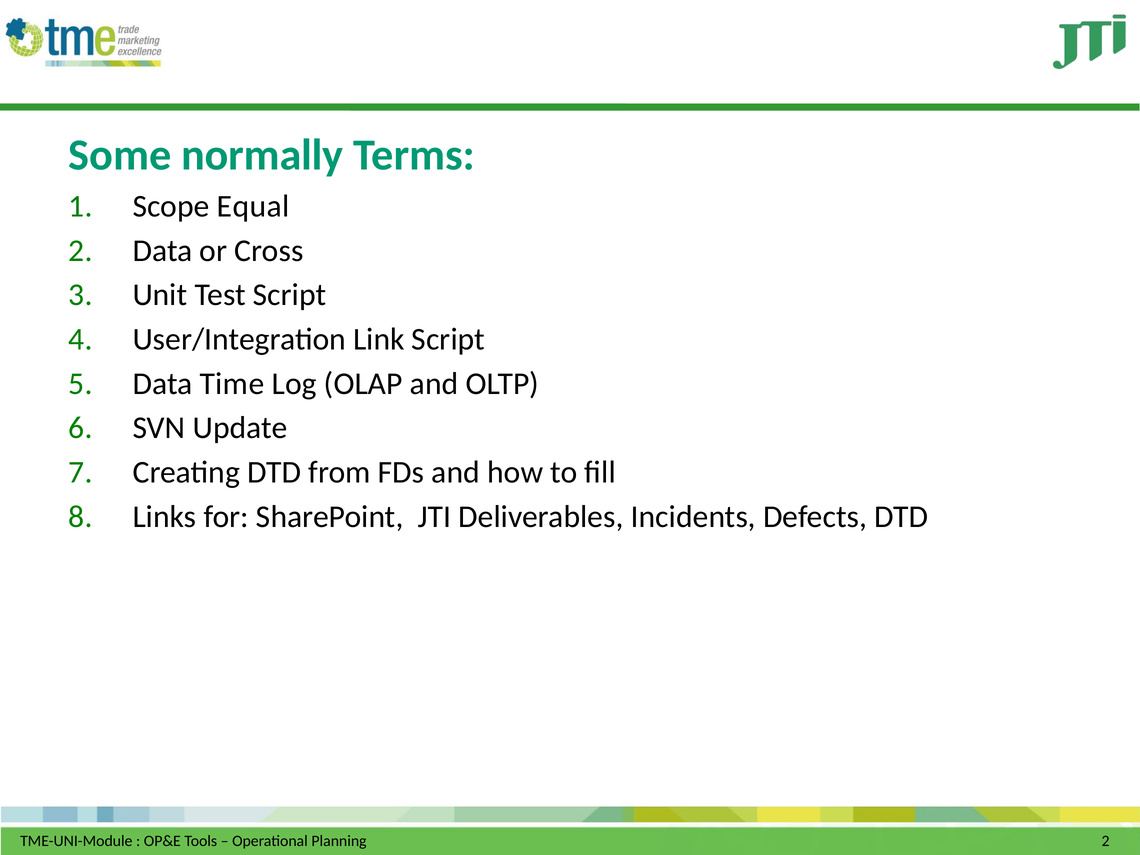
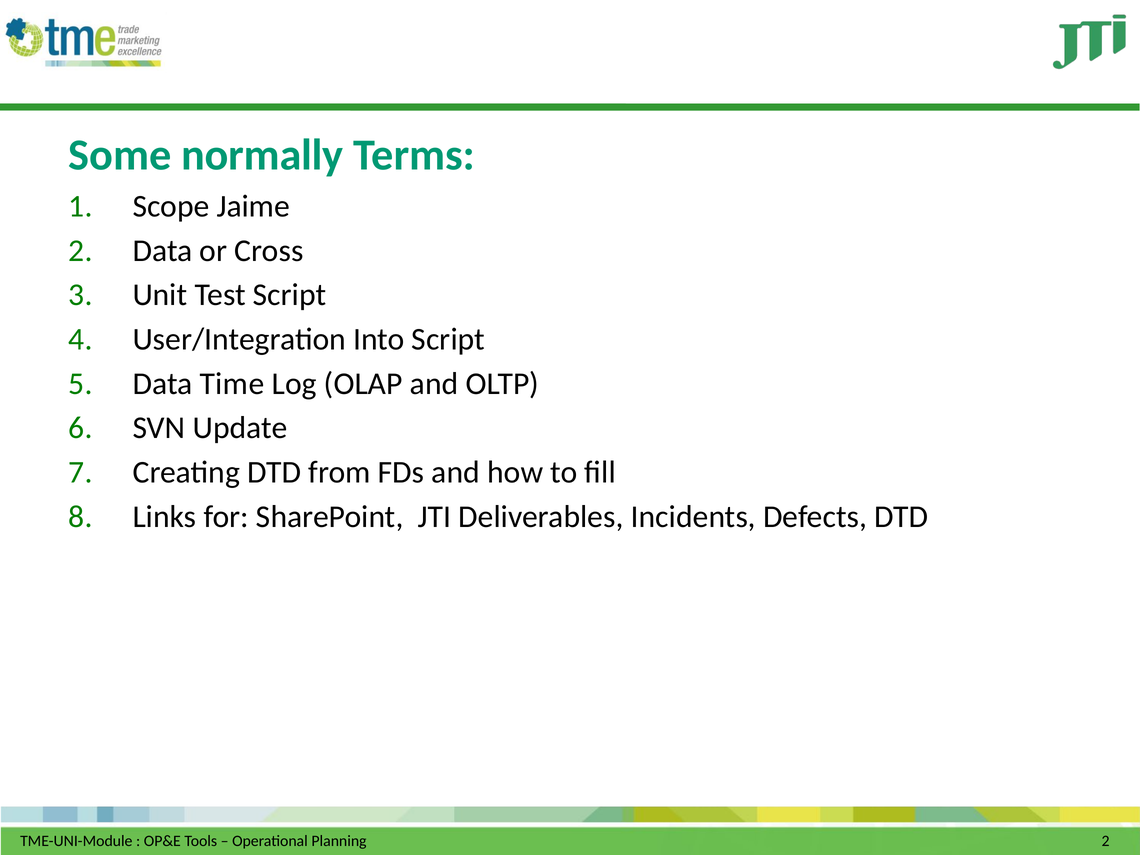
Equal: Equal -> Jaime (253, 206)
Link: Link -> Into (379, 339)
